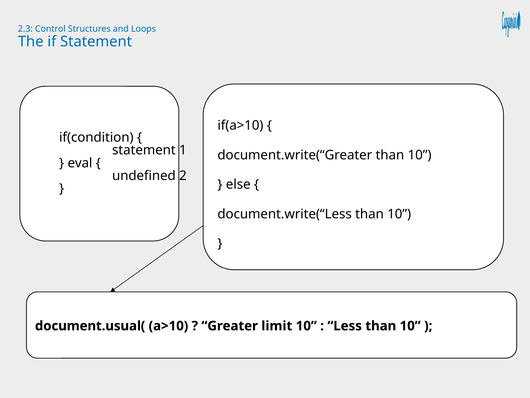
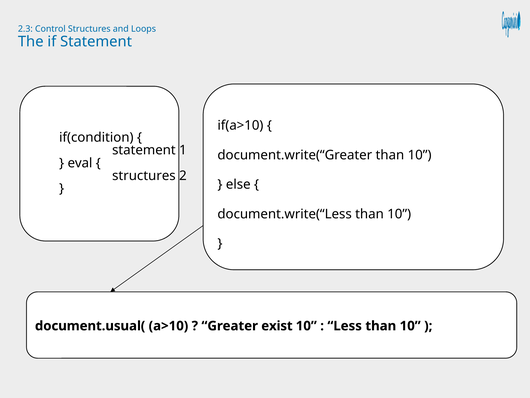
undefined: undefined -> structures (144, 176)
limit: limit -> exist (277, 326)
